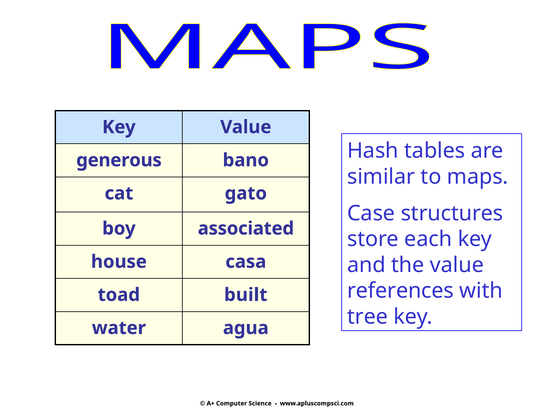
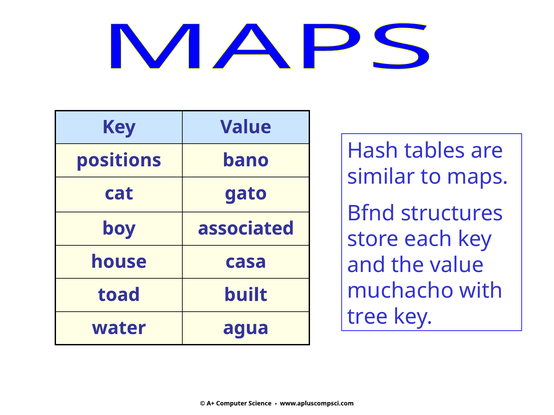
generous: generous -> positions (119, 160)
Case: Case -> Bfnd (371, 214)
references: references -> muchacho (400, 291)
